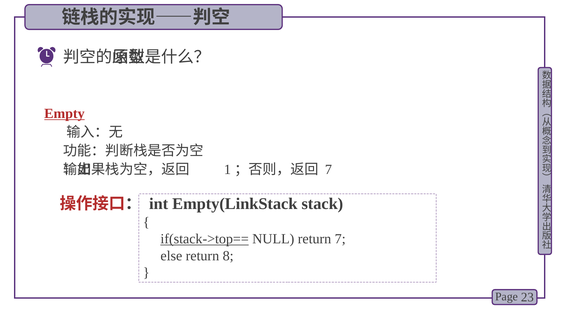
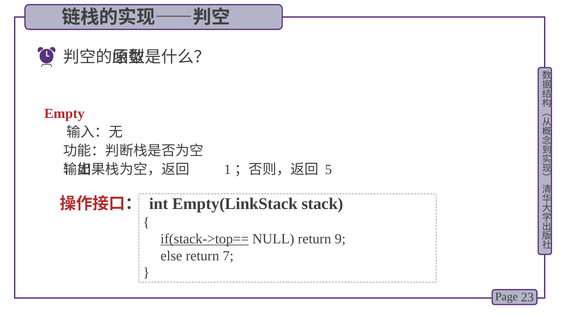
Empty underline: present -> none (64, 114)
7: 7 -> 5 (328, 170)
return 7: 7 -> 9 (340, 239)
8: 8 -> 7 (228, 256)
